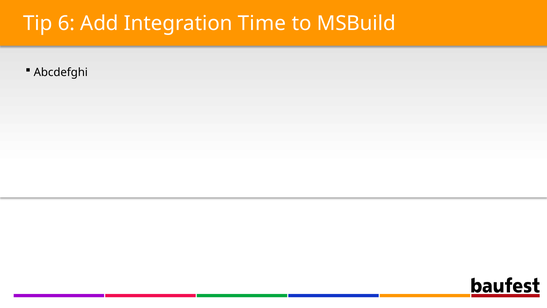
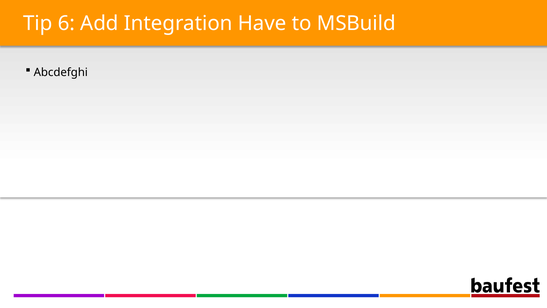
Time: Time -> Have (262, 23)
